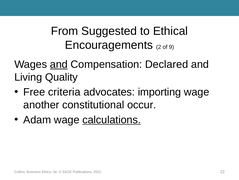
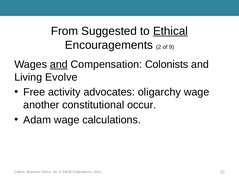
Ethical underline: none -> present (170, 31)
Declared: Declared -> Colonists (167, 64)
Quality: Quality -> Evolve (61, 77)
criteria: criteria -> activity (64, 92)
importing: importing -> oligarchy (159, 92)
calculations underline: present -> none (112, 119)
